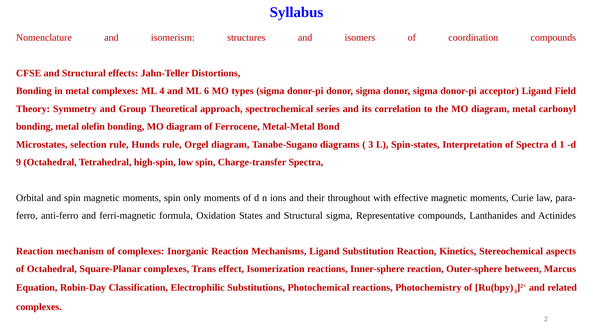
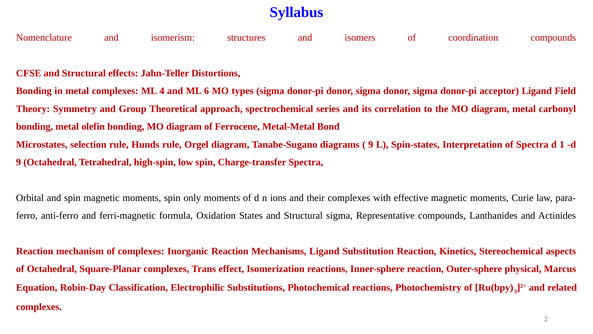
3: 3 -> 9 (371, 144)
their throughout: throughout -> complexes (349, 198)
between: between -> physical (523, 269)
